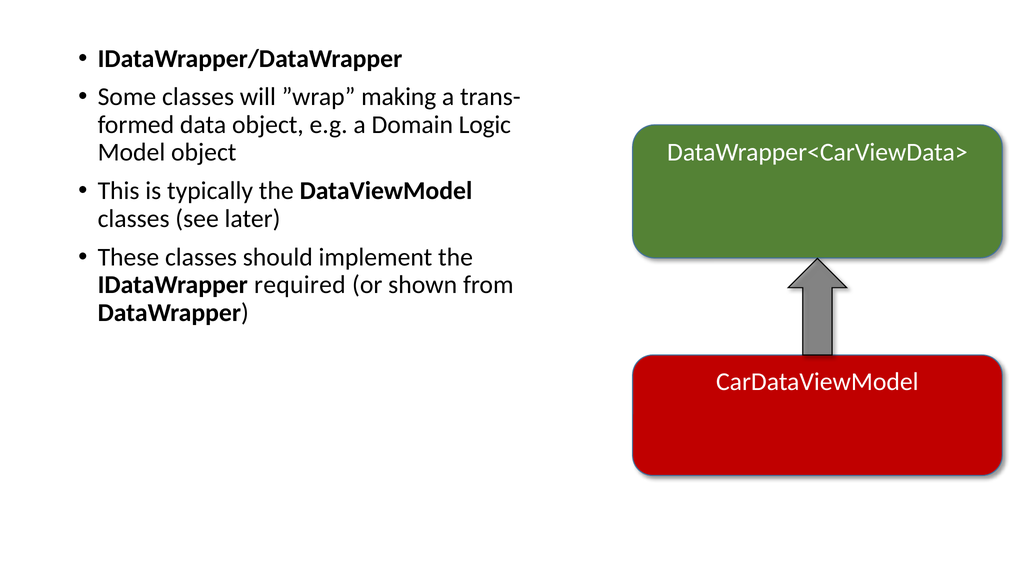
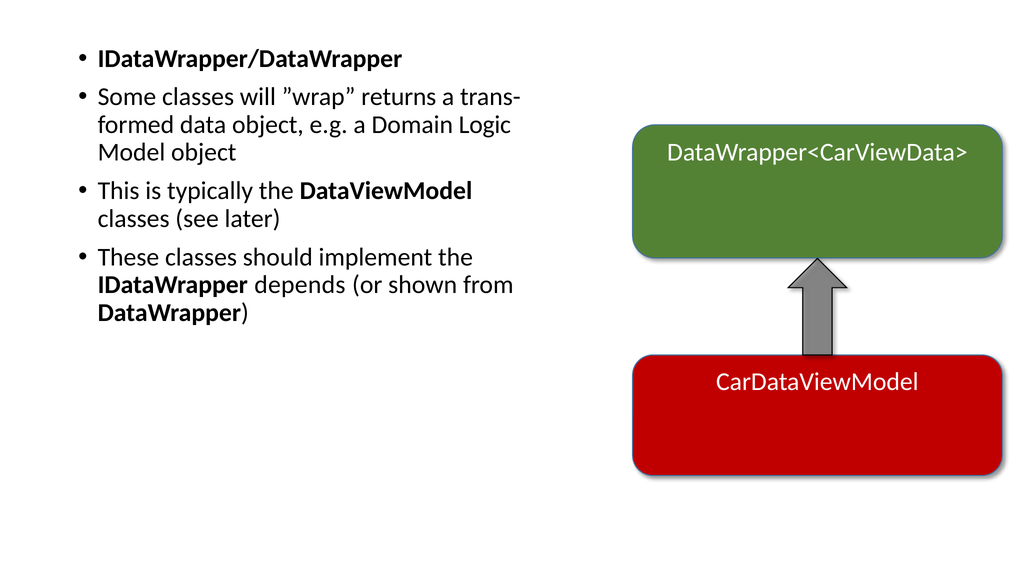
making: making -> returns (399, 97)
required: required -> depends (300, 285)
